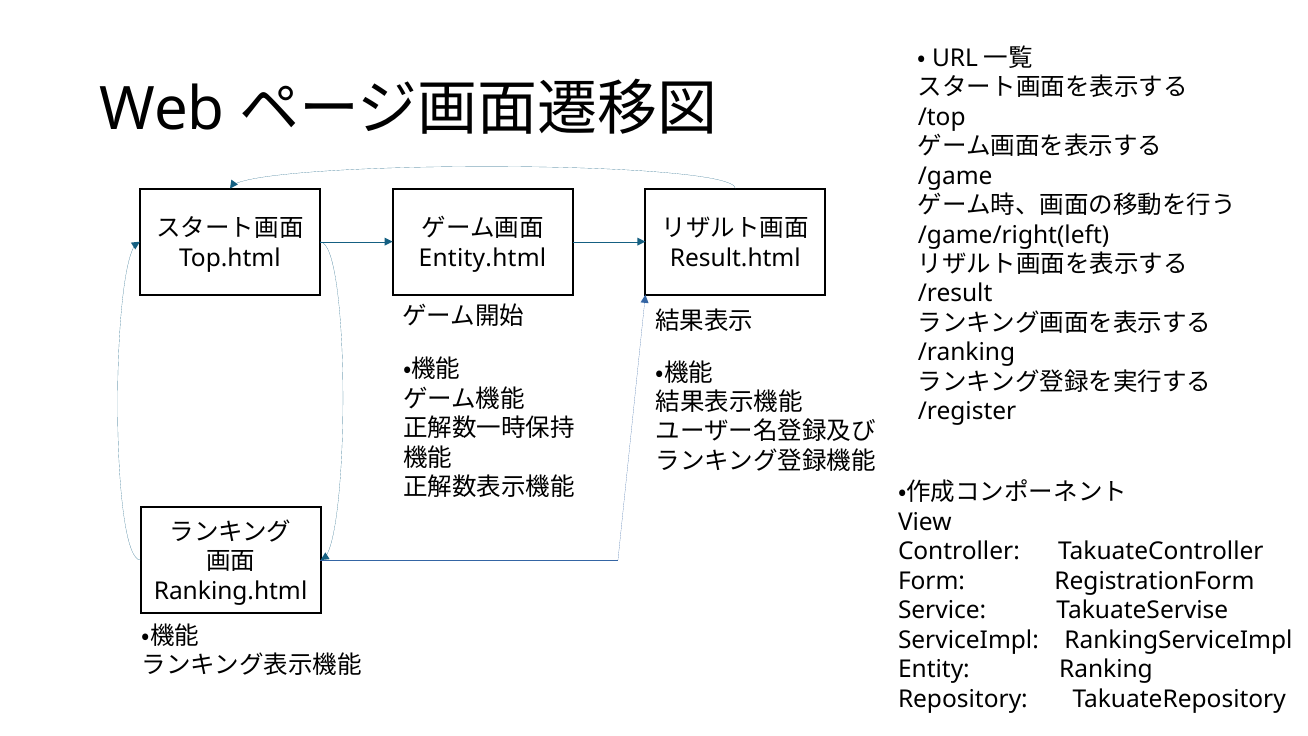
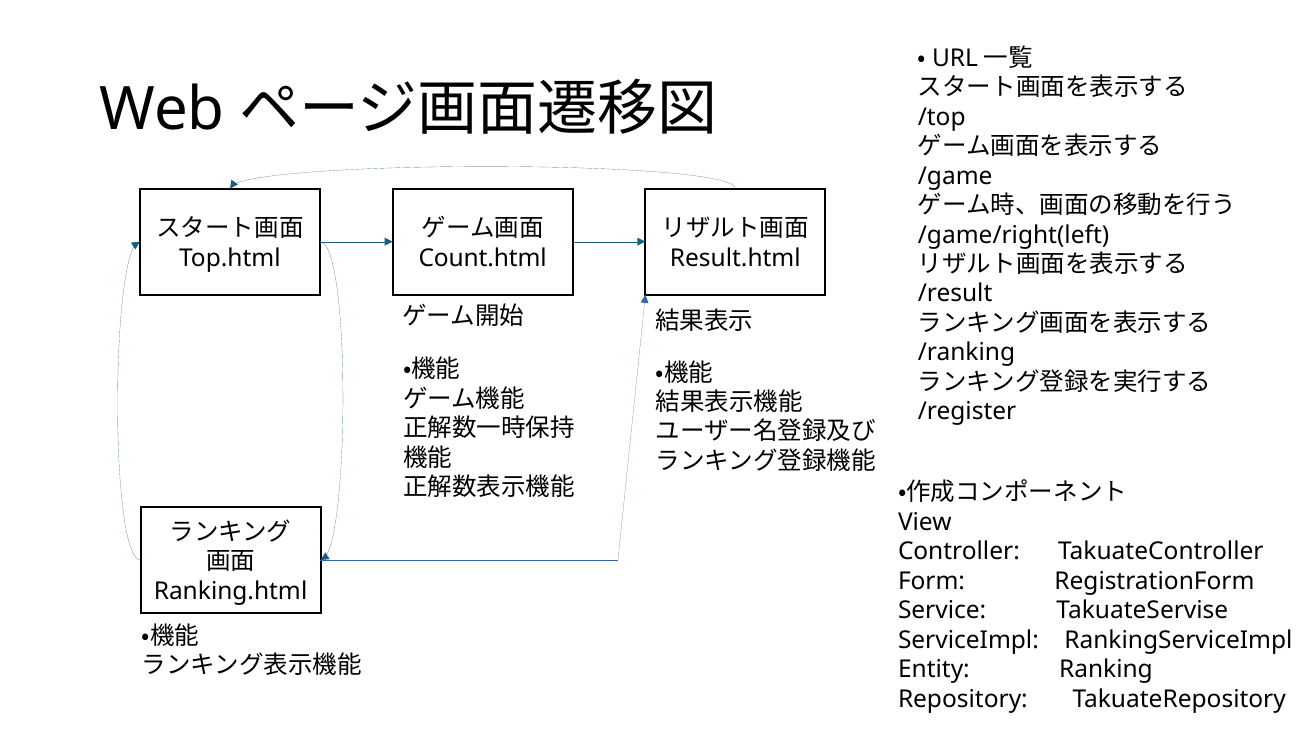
Entity.html: Entity.html -> Count.html (483, 258)
